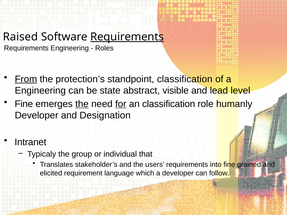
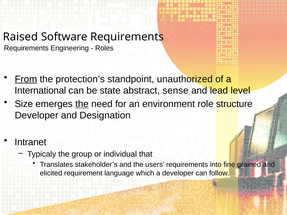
Requirements underline: present -> none (127, 37)
standpoint classification: classification -> unauthorized (185, 79)
Engineering: Engineering -> International (40, 91)
visible: visible -> sense (176, 91)
Fine: Fine -> Size (24, 104)
for underline: present -> none (121, 104)
an classification: classification -> environment (169, 104)
humanly: humanly -> structure (234, 104)
